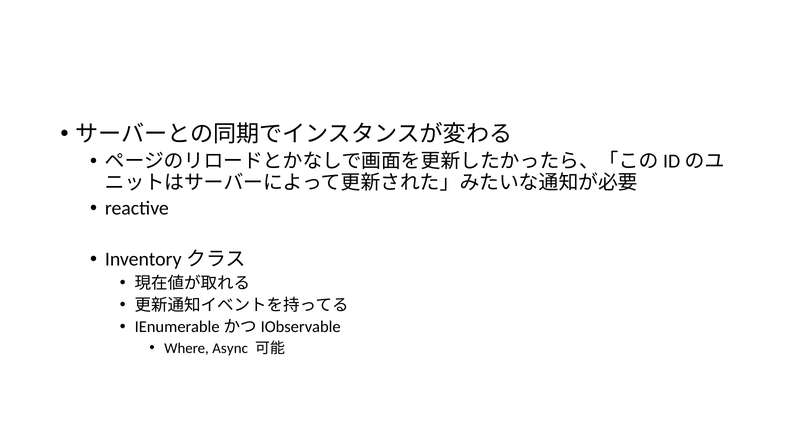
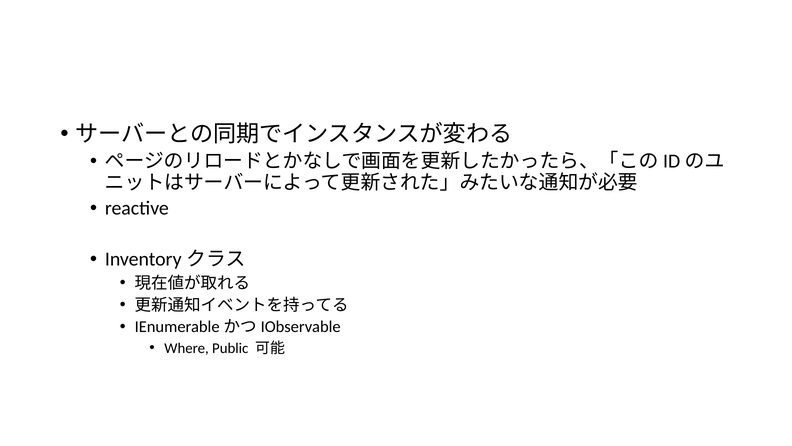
Async: Async -> Public (230, 348)
